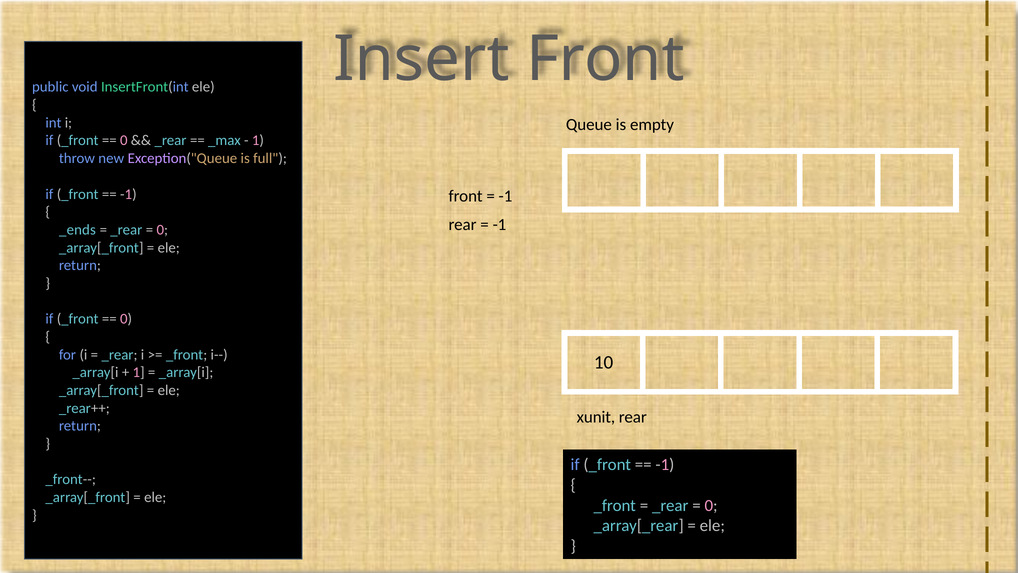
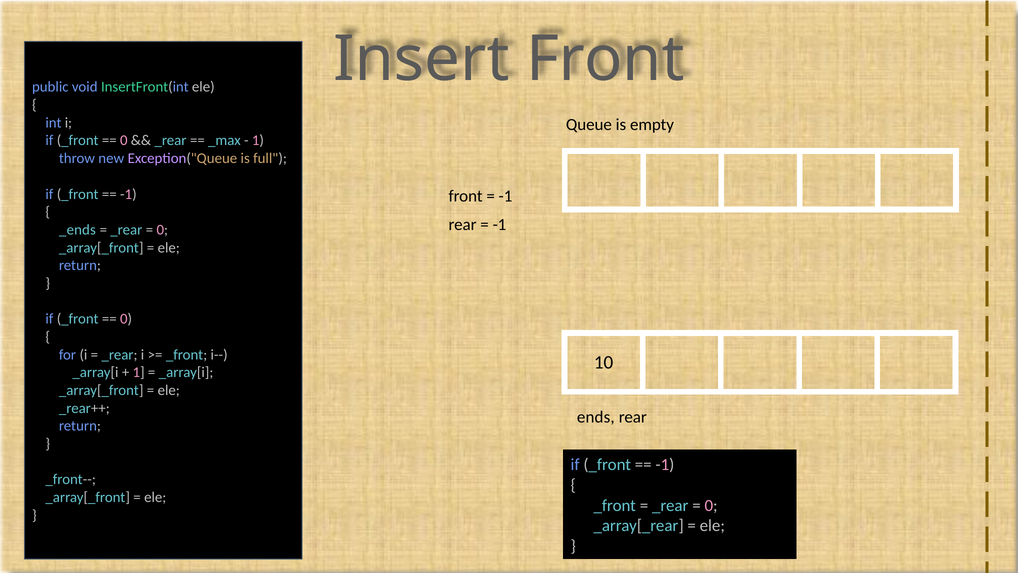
xunit: xunit -> ends (596, 417)
